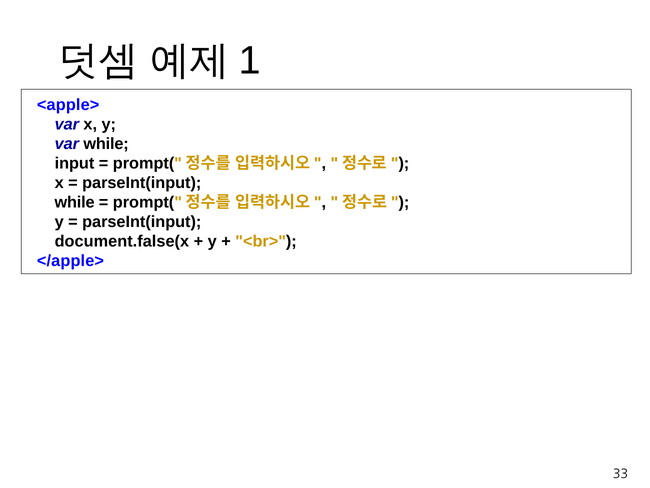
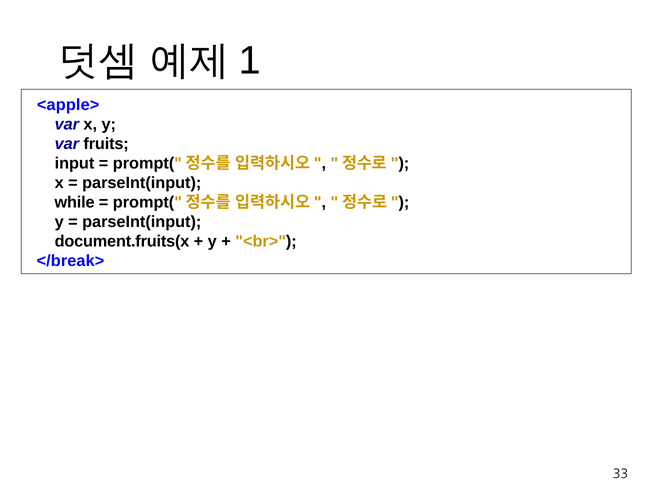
var while: while -> fruits (106, 144)
document.false(x: document.false(x -> document.fruits(x (122, 241)
</apple>: </apple> -> </break> (70, 261)
